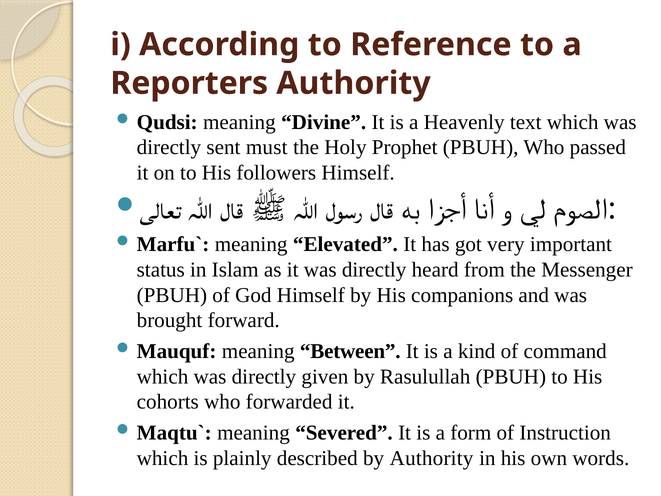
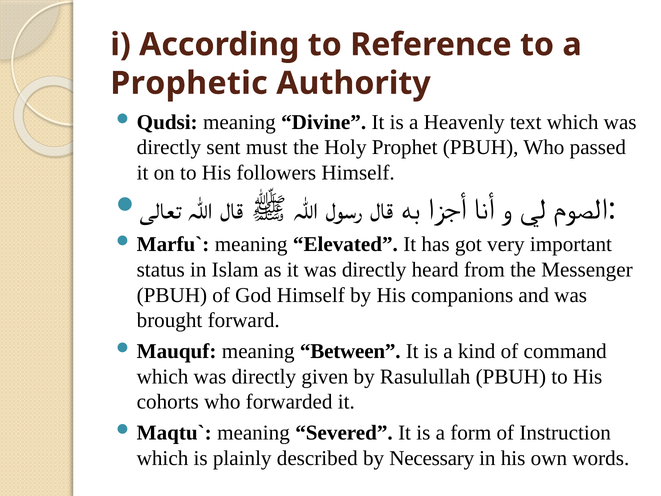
Reporters: Reporters -> Prophetic (189, 83)
by Authority: Authority -> Necessary (432, 458)
